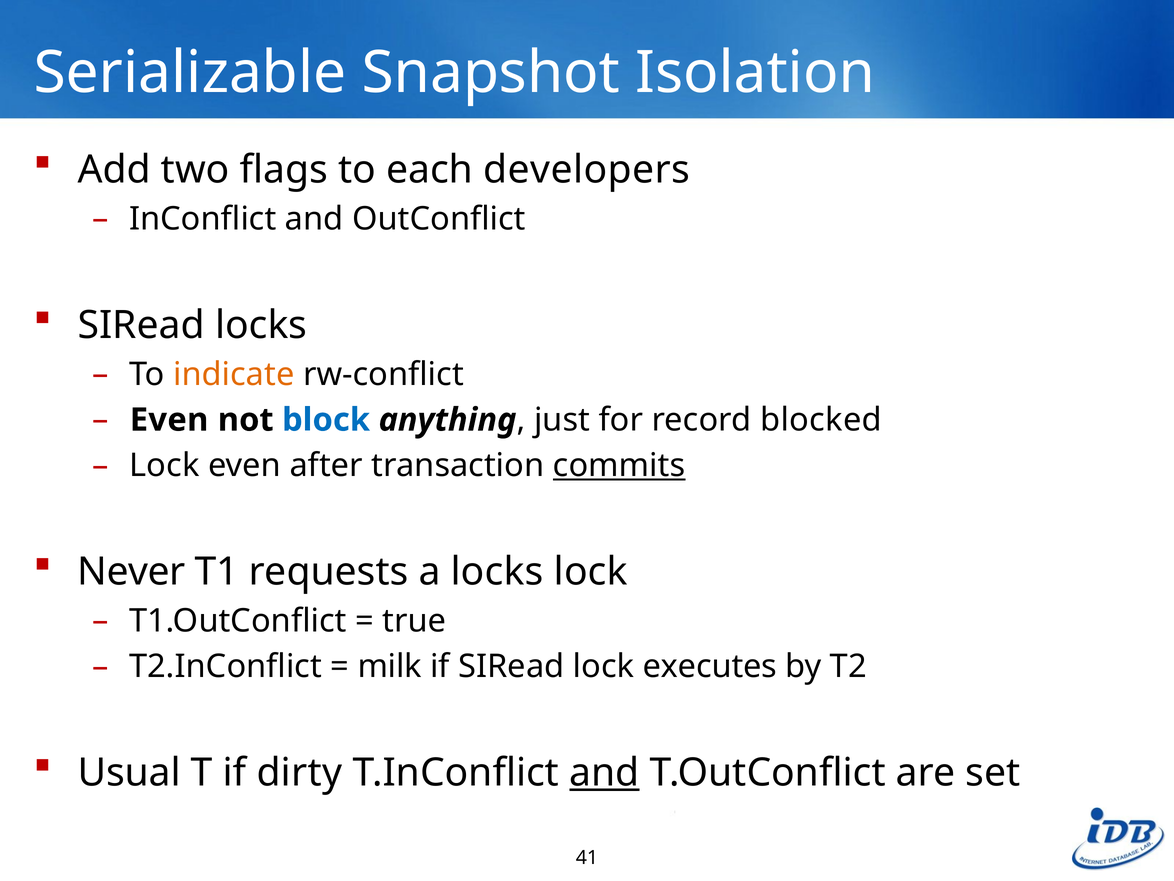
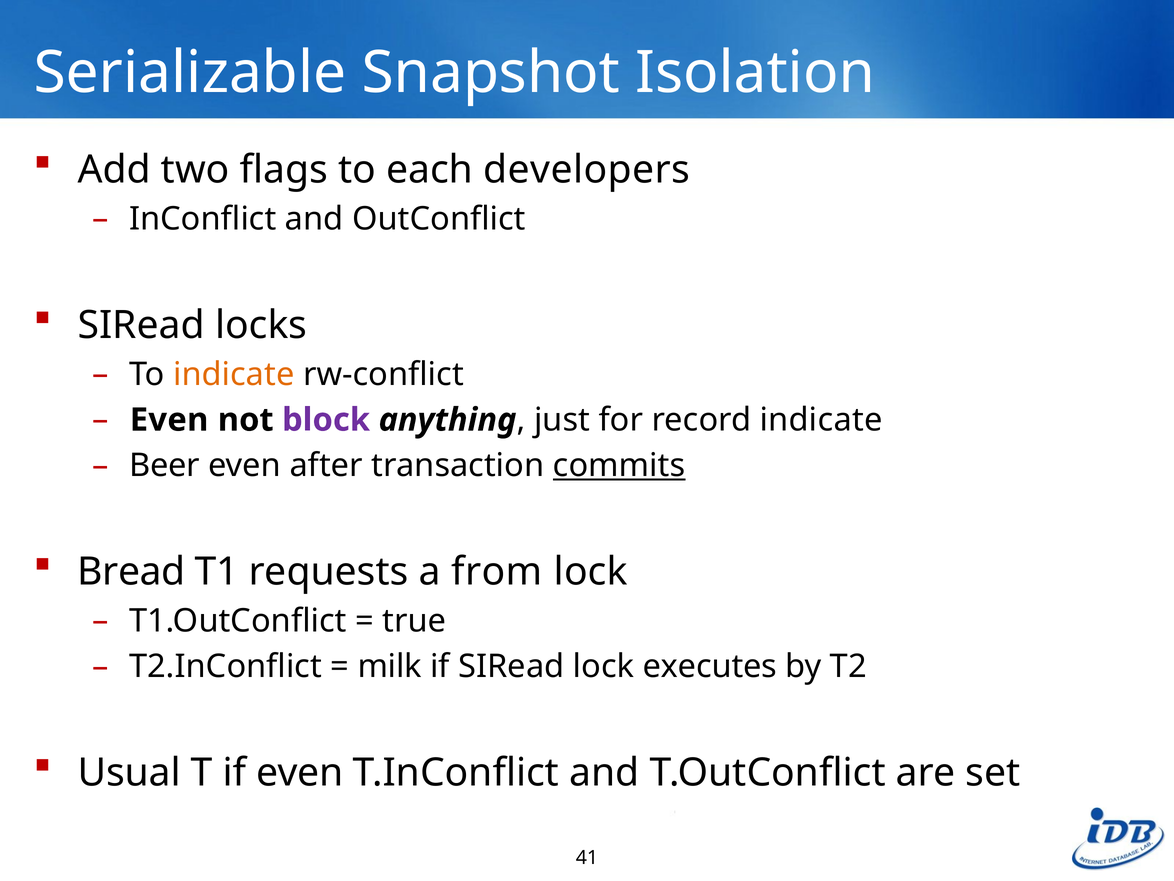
block colour: blue -> purple (326, 420)
record blocked: blocked -> indicate (821, 420)
Lock: Lock -> Beer (165, 465)
Never: Never -> Bread (131, 571)
a locks: locks -> from (497, 571)
if dirty: dirty -> even (300, 772)
and underline: present -> none (604, 772)
